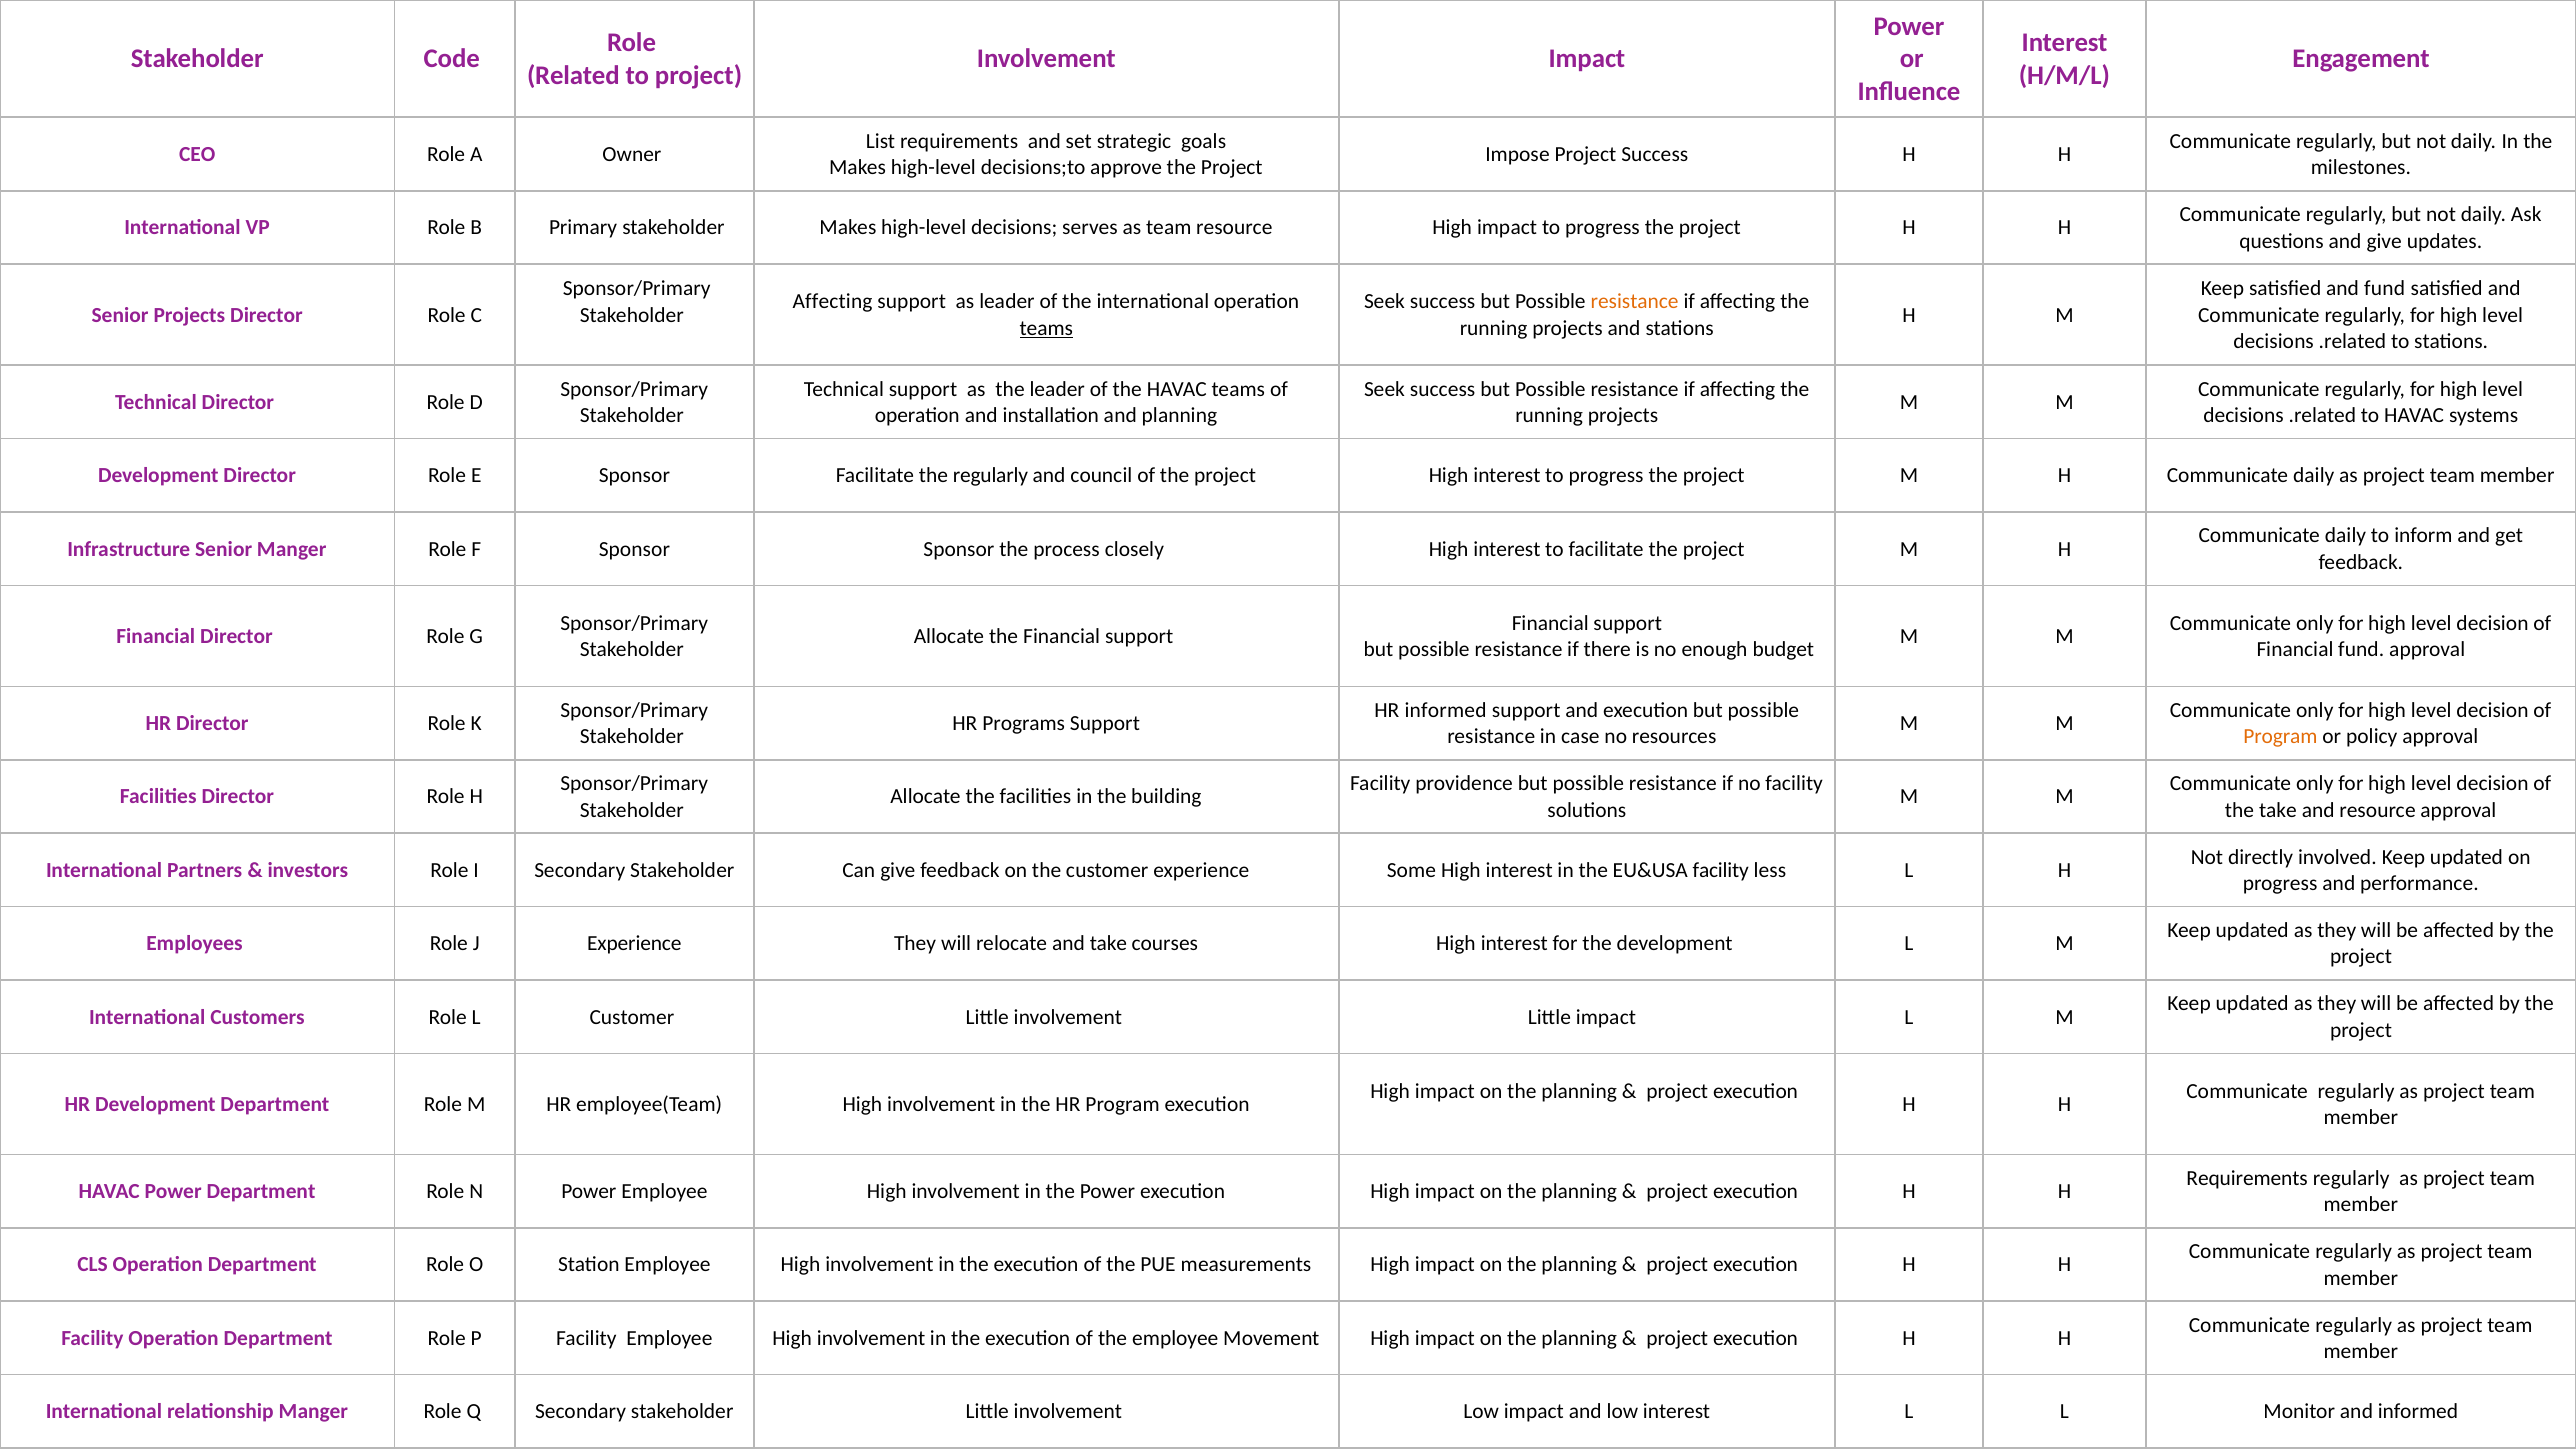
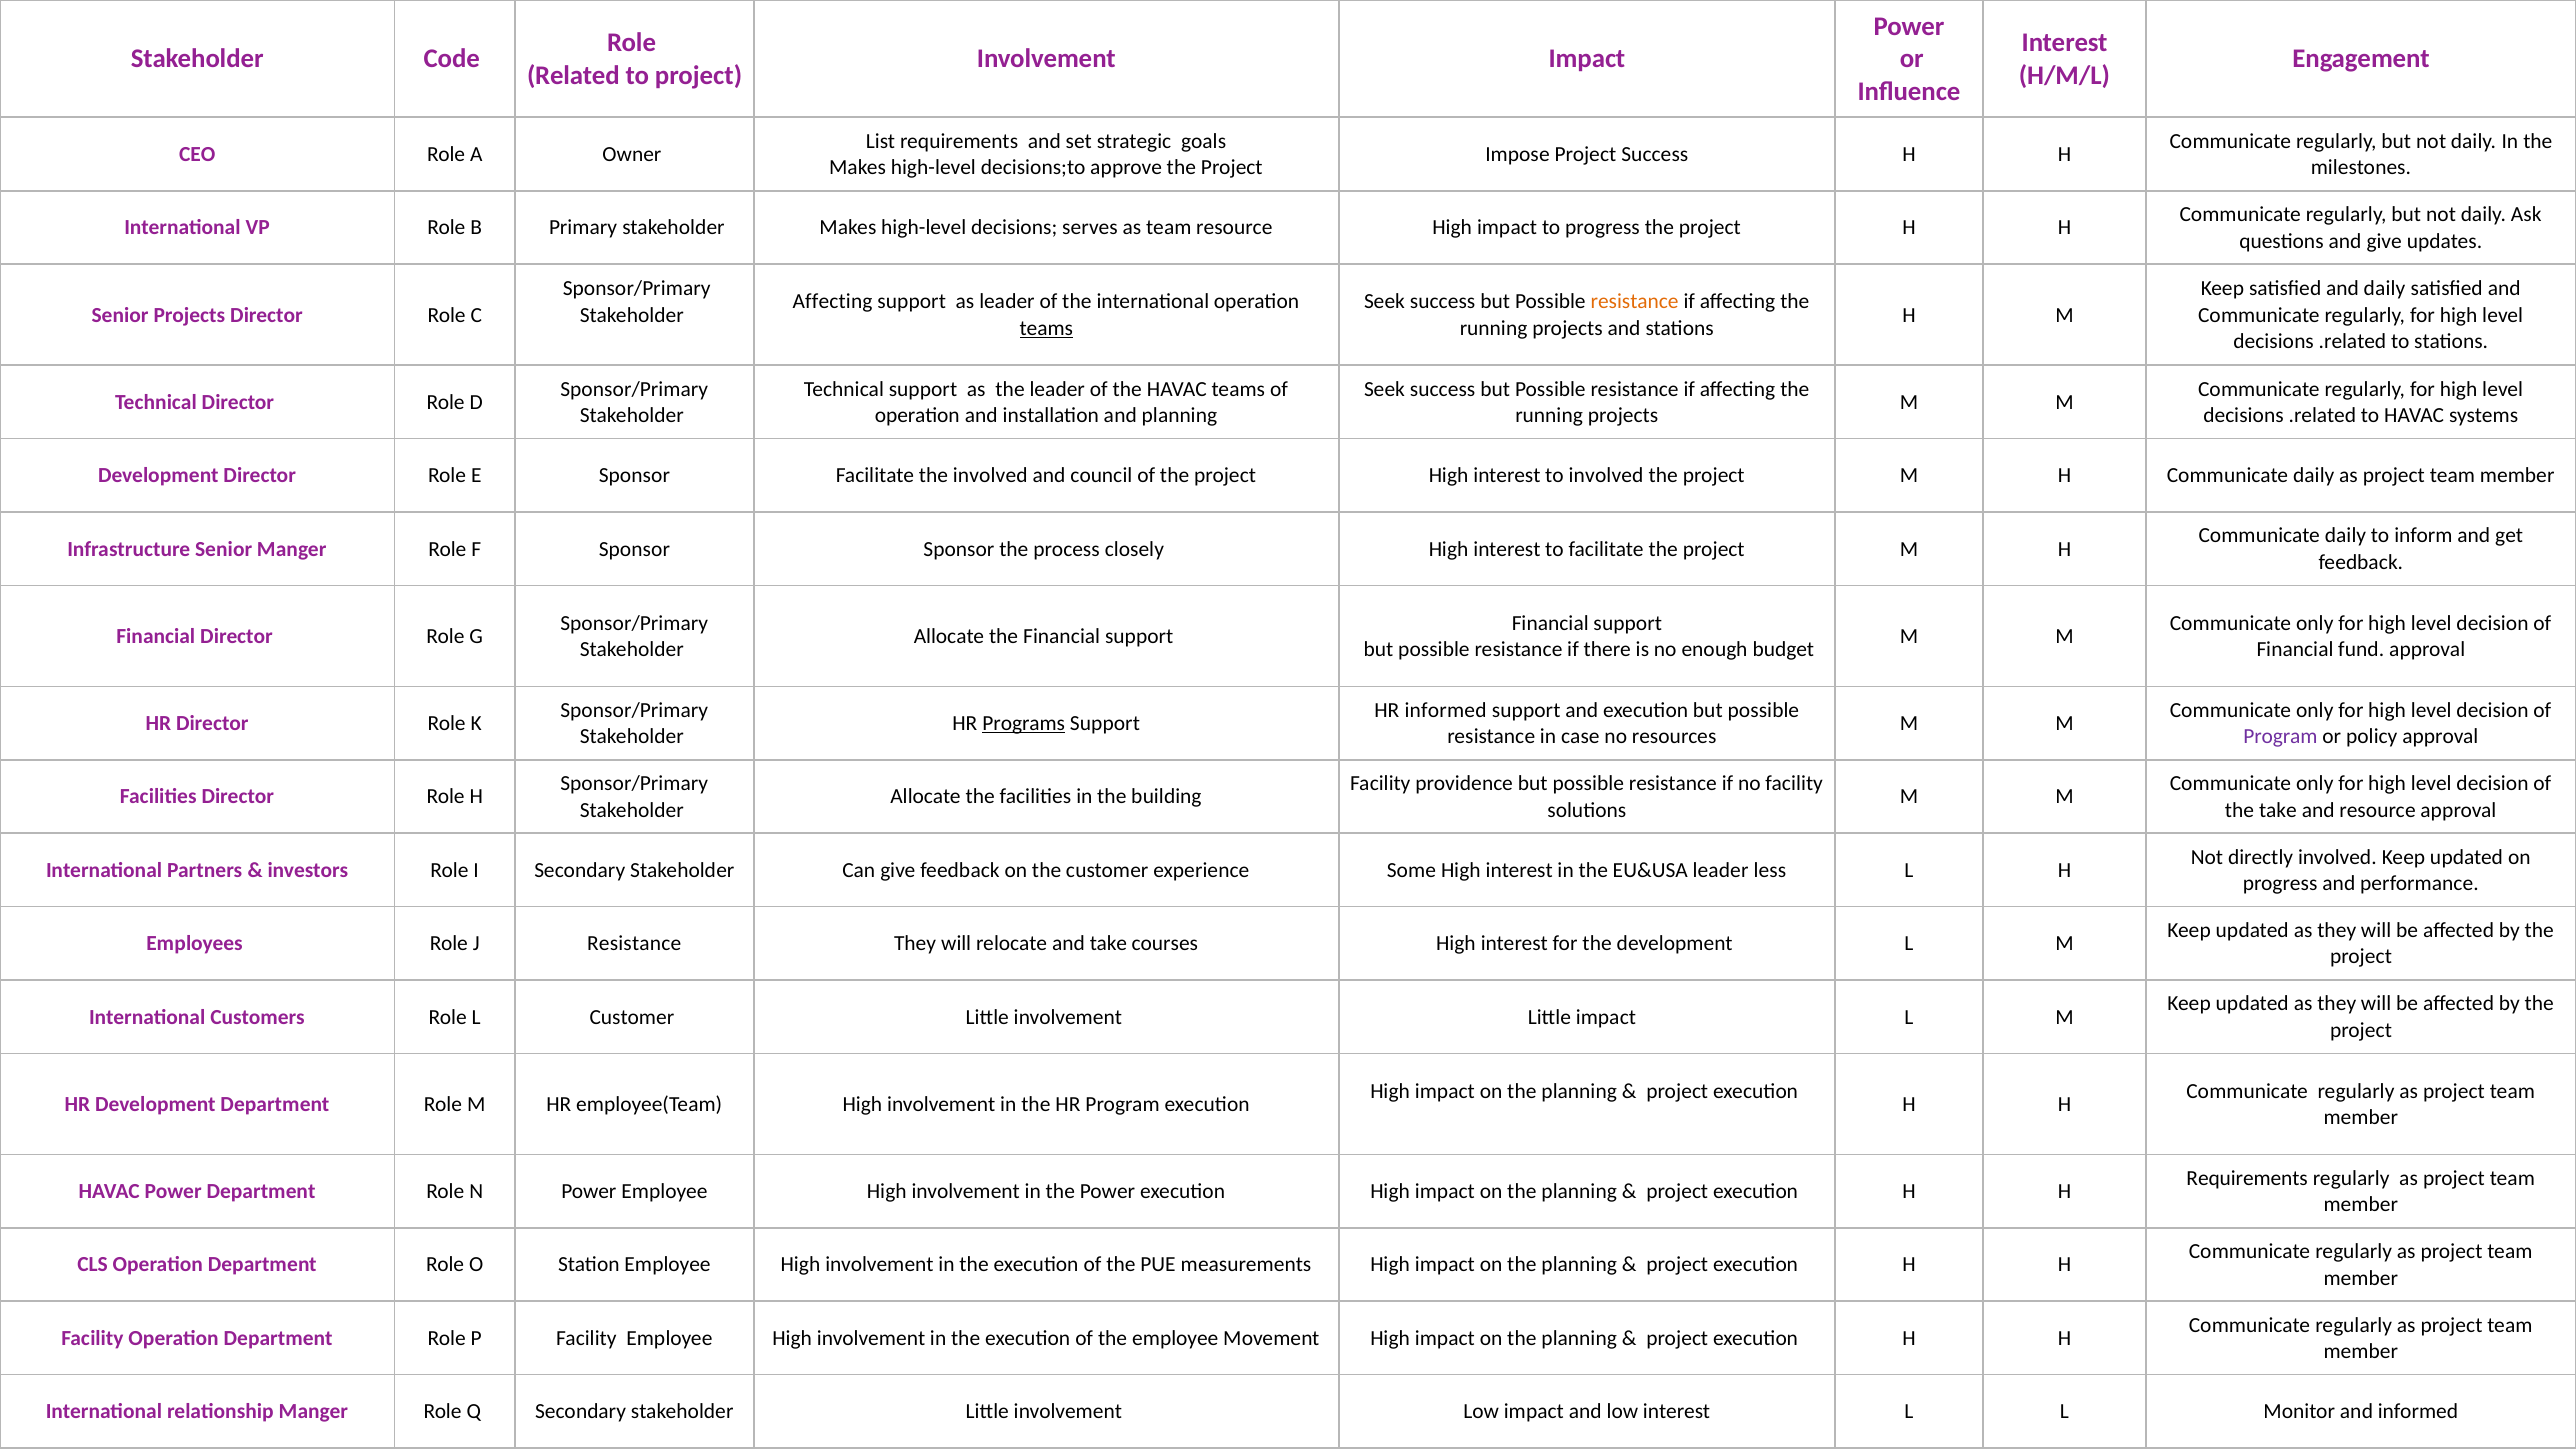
and fund: fund -> daily (2385, 289)
the regularly: regularly -> involved (990, 476)
interest to progress: progress -> involved (1606, 476)
Programs underline: none -> present (1024, 723)
Program colour: orange -> purple (2280, 737)
EU&USA facility: facility -> leader (1721, 870)
J Experience: Experience -> Resistance (634, 944)
